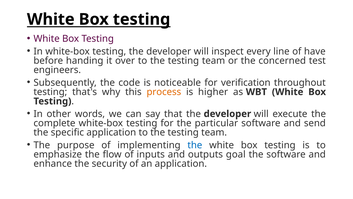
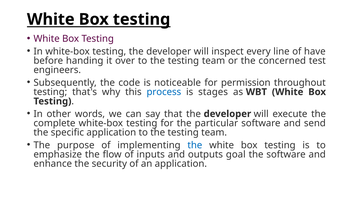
verification: verification -> permission (246, 82)
process colour: orange -> blue (164, 92)
higher: higher -> stages (213, 92)
